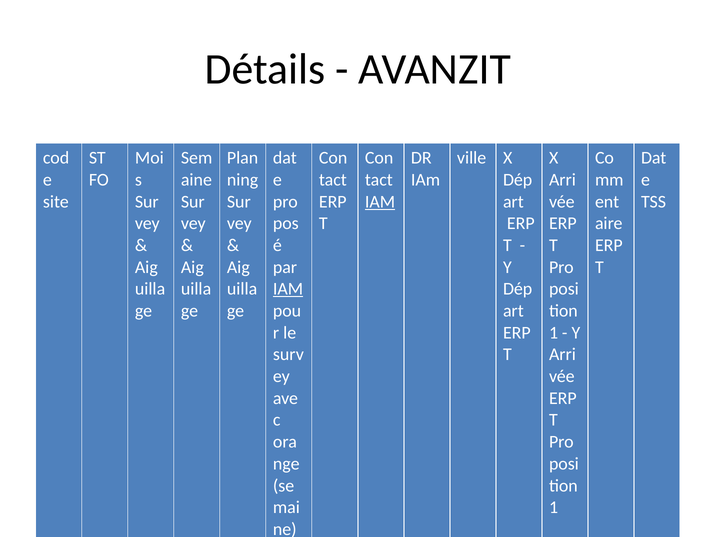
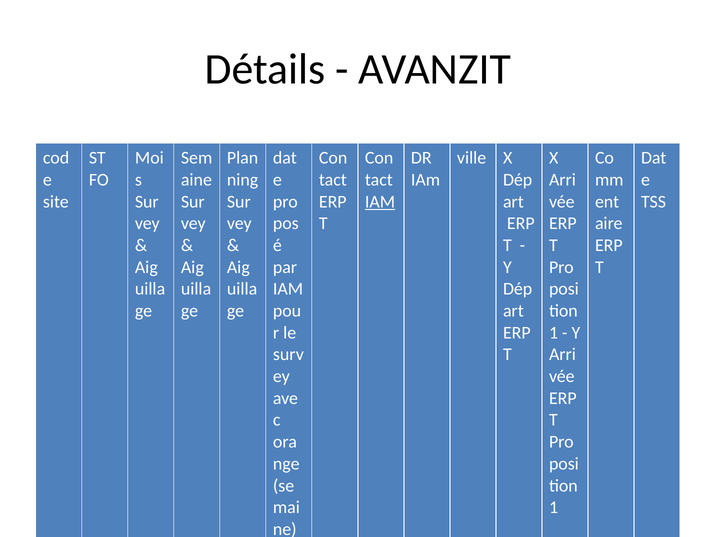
IAM underline: present -> none (288, 289)
